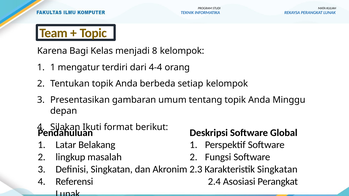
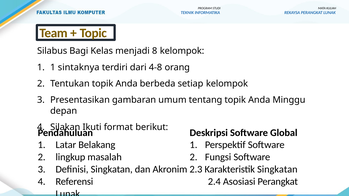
Karena: Karena -> Silabus (52, 51)
mengatur: mengatur -> sintaknya (79, 67)
4-4: 4-4 -> 4-8 (155, 67)
